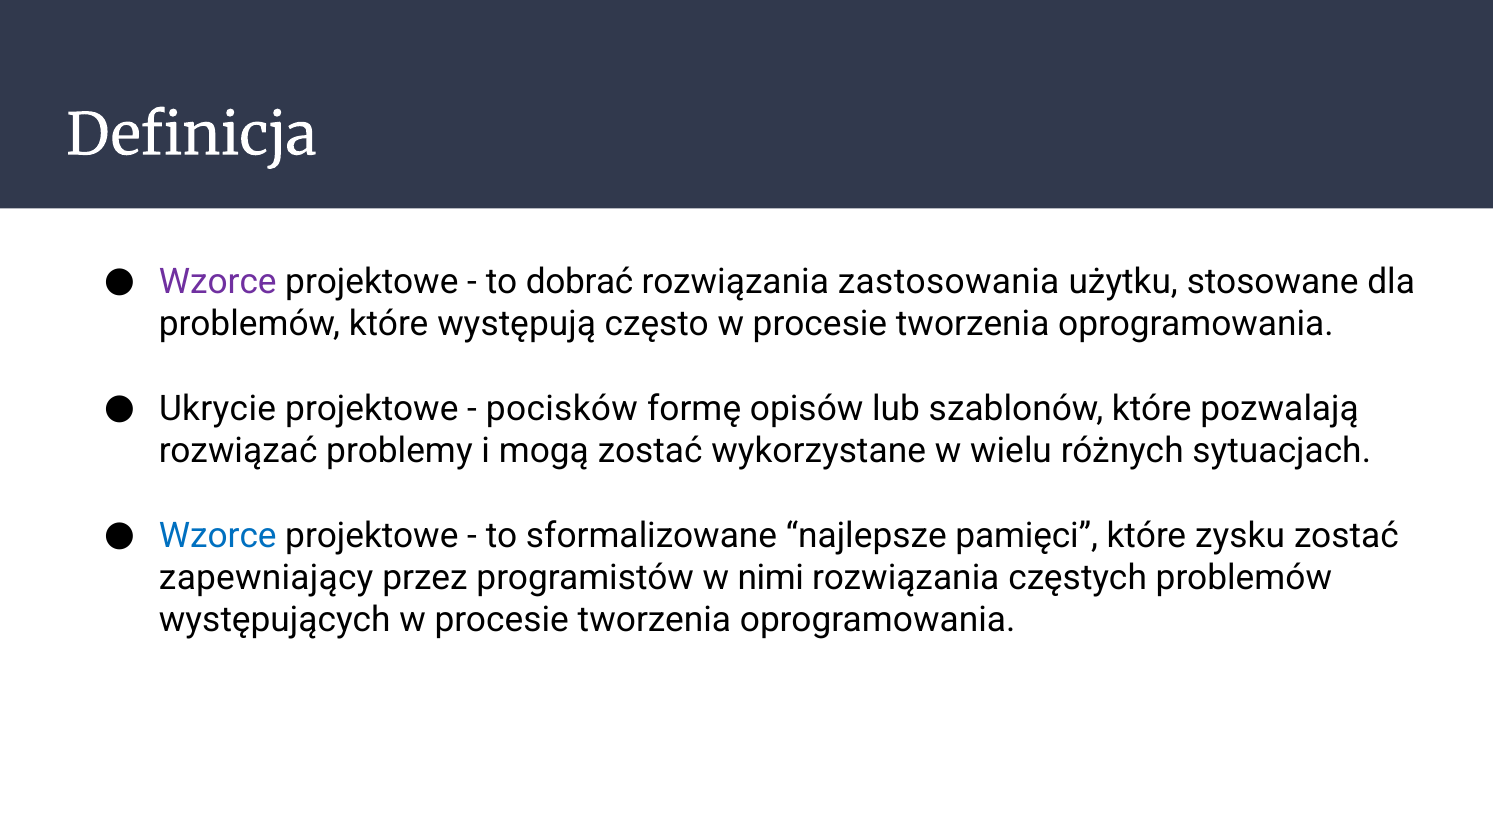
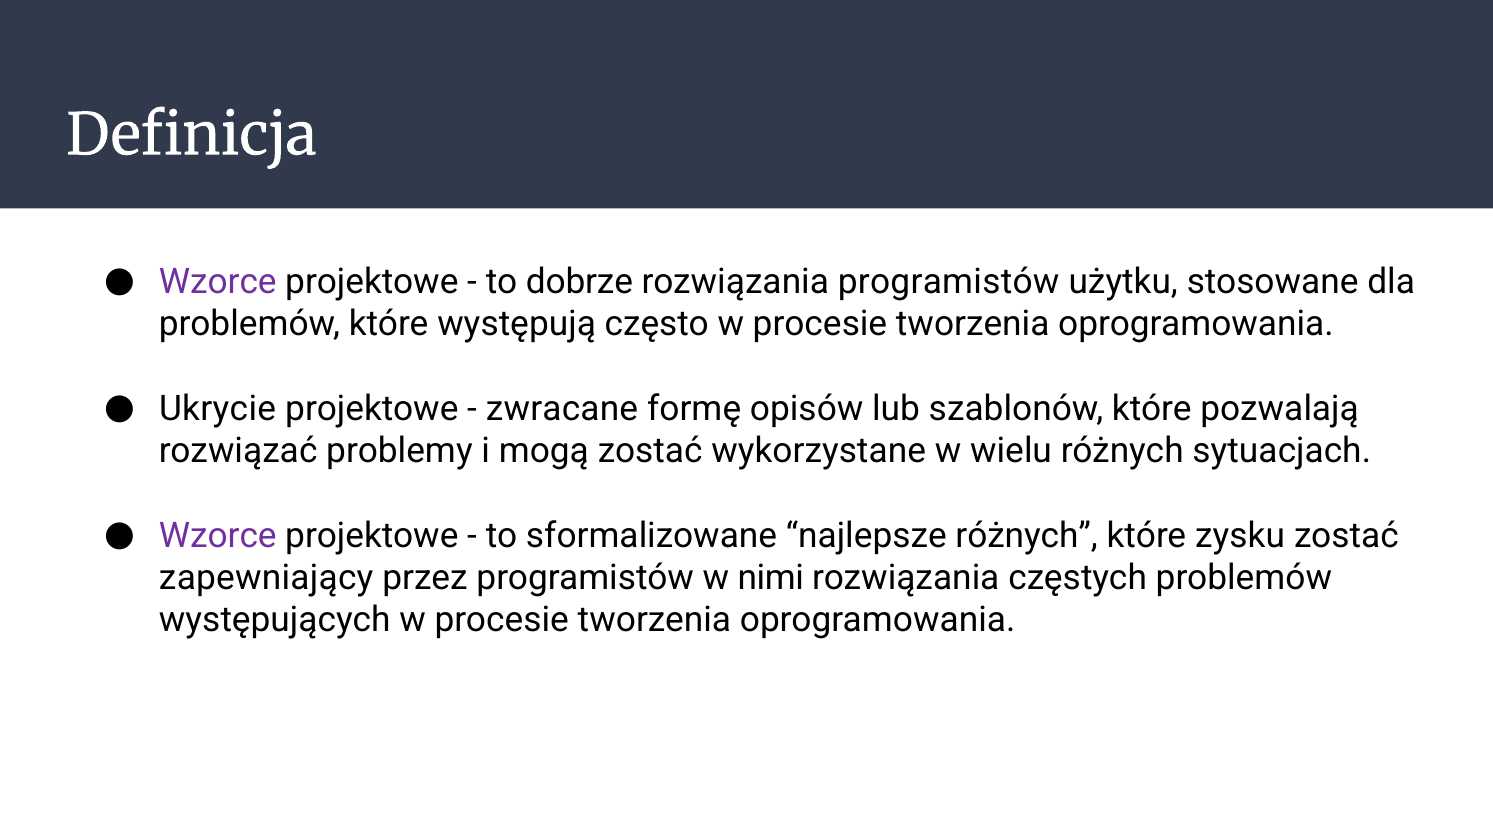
dobrać: dobrać -> dobrze (579, 282)
rozwiązania zastosowania: zastosowania -> programistów (949, 282)
pocisków: pocisków -> zwracane (562, 409)
Wzorce colour: blue -> purple (218, 535)
najlepsze pamięci: pamięci -> różnych (1027, 535)
